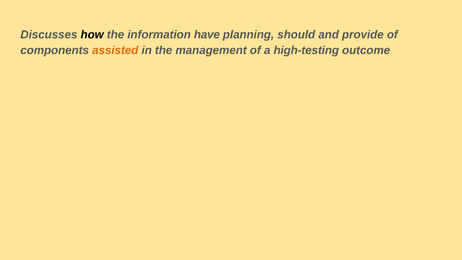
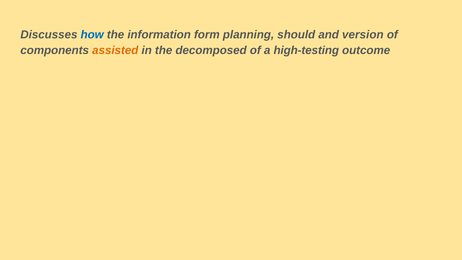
how colour: black -> blue (92, 35)
have: have -> form (207, 35)
provide: provide -> version (363, 35)
management: management -> decomposed (211, 50)
